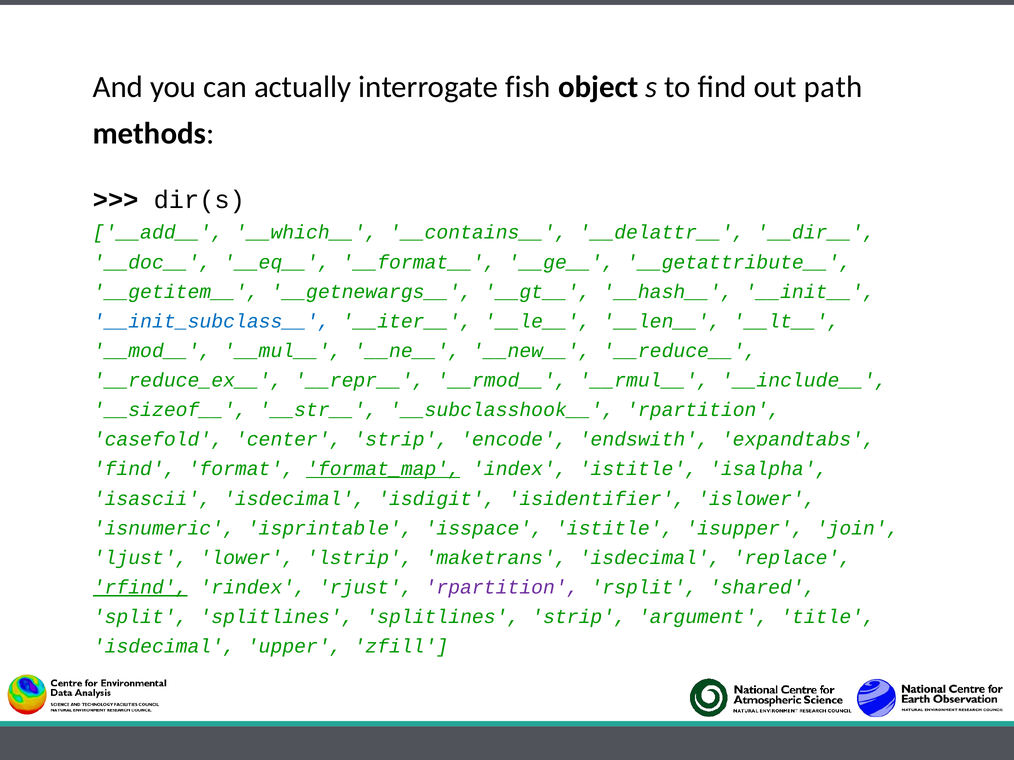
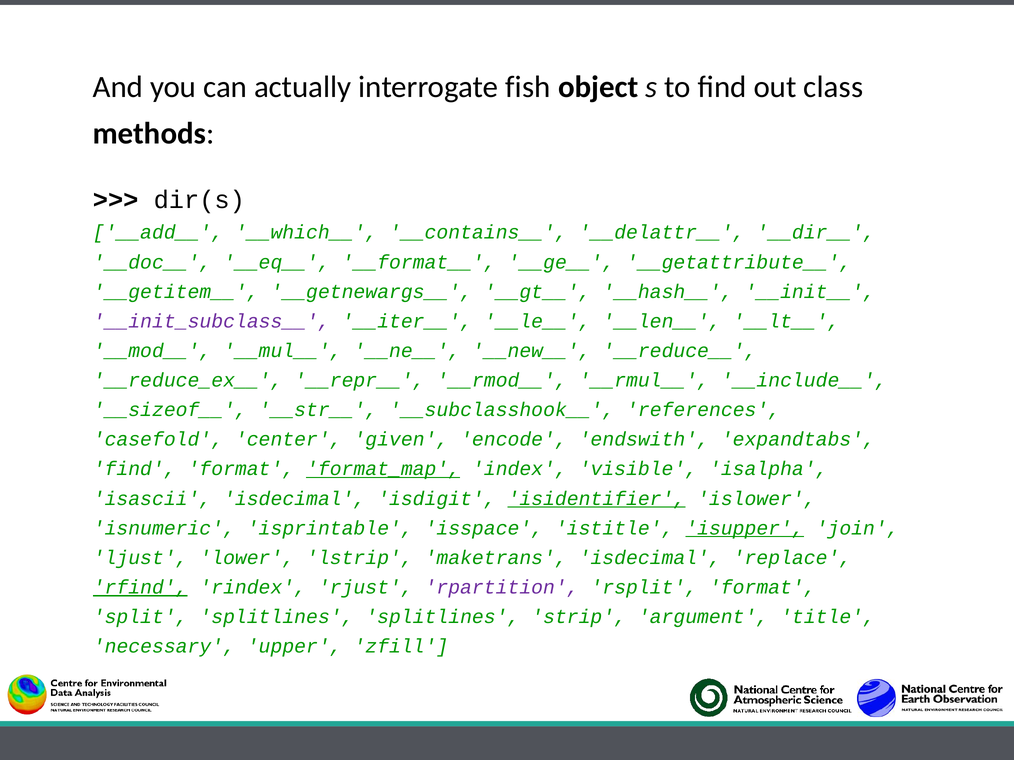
path: path -> class (833, 87)
__init_subclass__ colour: blue -> purple (211, 321)
__subclasshook__ rpartition: rpartition -> references (703, 410)
center strip: strip -> given (401, 440)
index istitle: istitle -> visible (638, 469)
isidentifier underline: none -> present (596, 499)
isupper underline: none -> present (745, 528)
rsplit shared: shared -> format (762, 588)
isdecimal: isdecimal -> necessary (164, 647)
